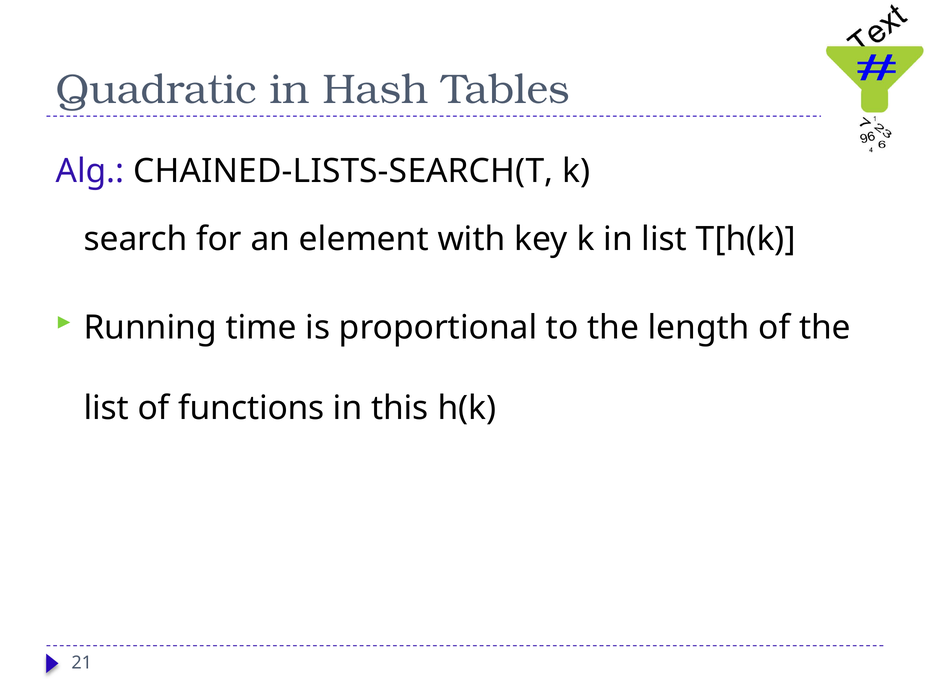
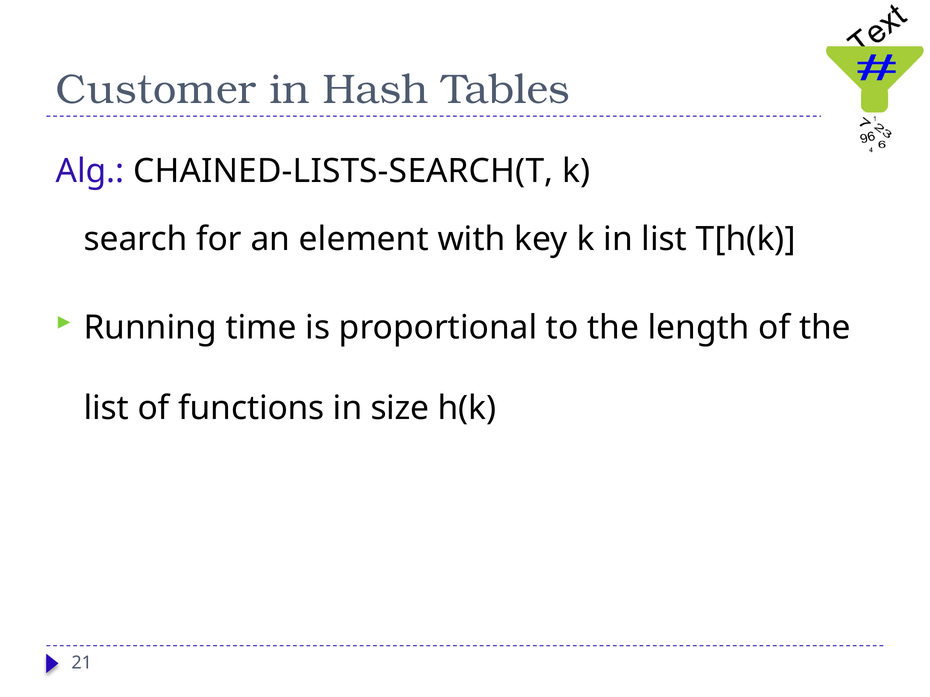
Quadratic: Quadratic -> Customer (156, 90)
this: this -> size (400, 408)
